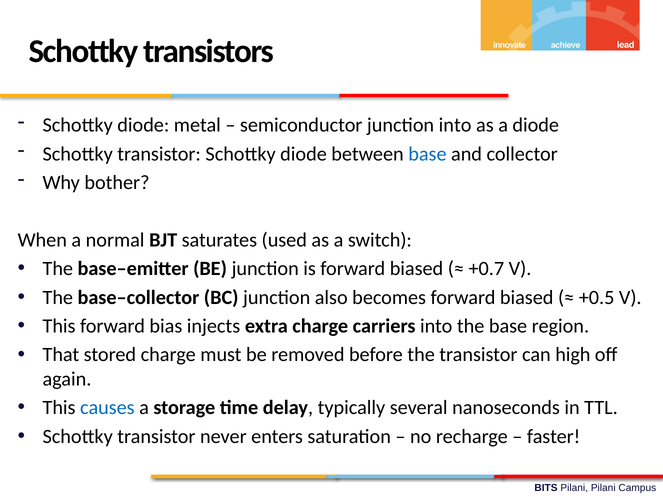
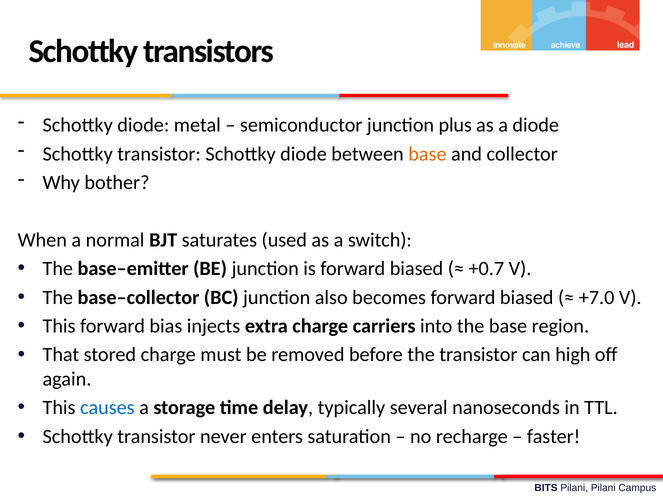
junction into: into -> plus (455, 125)
base colour: blue -> orange (427, 154)
+0.5: +0.5 -> +7.0 (597, 297)
